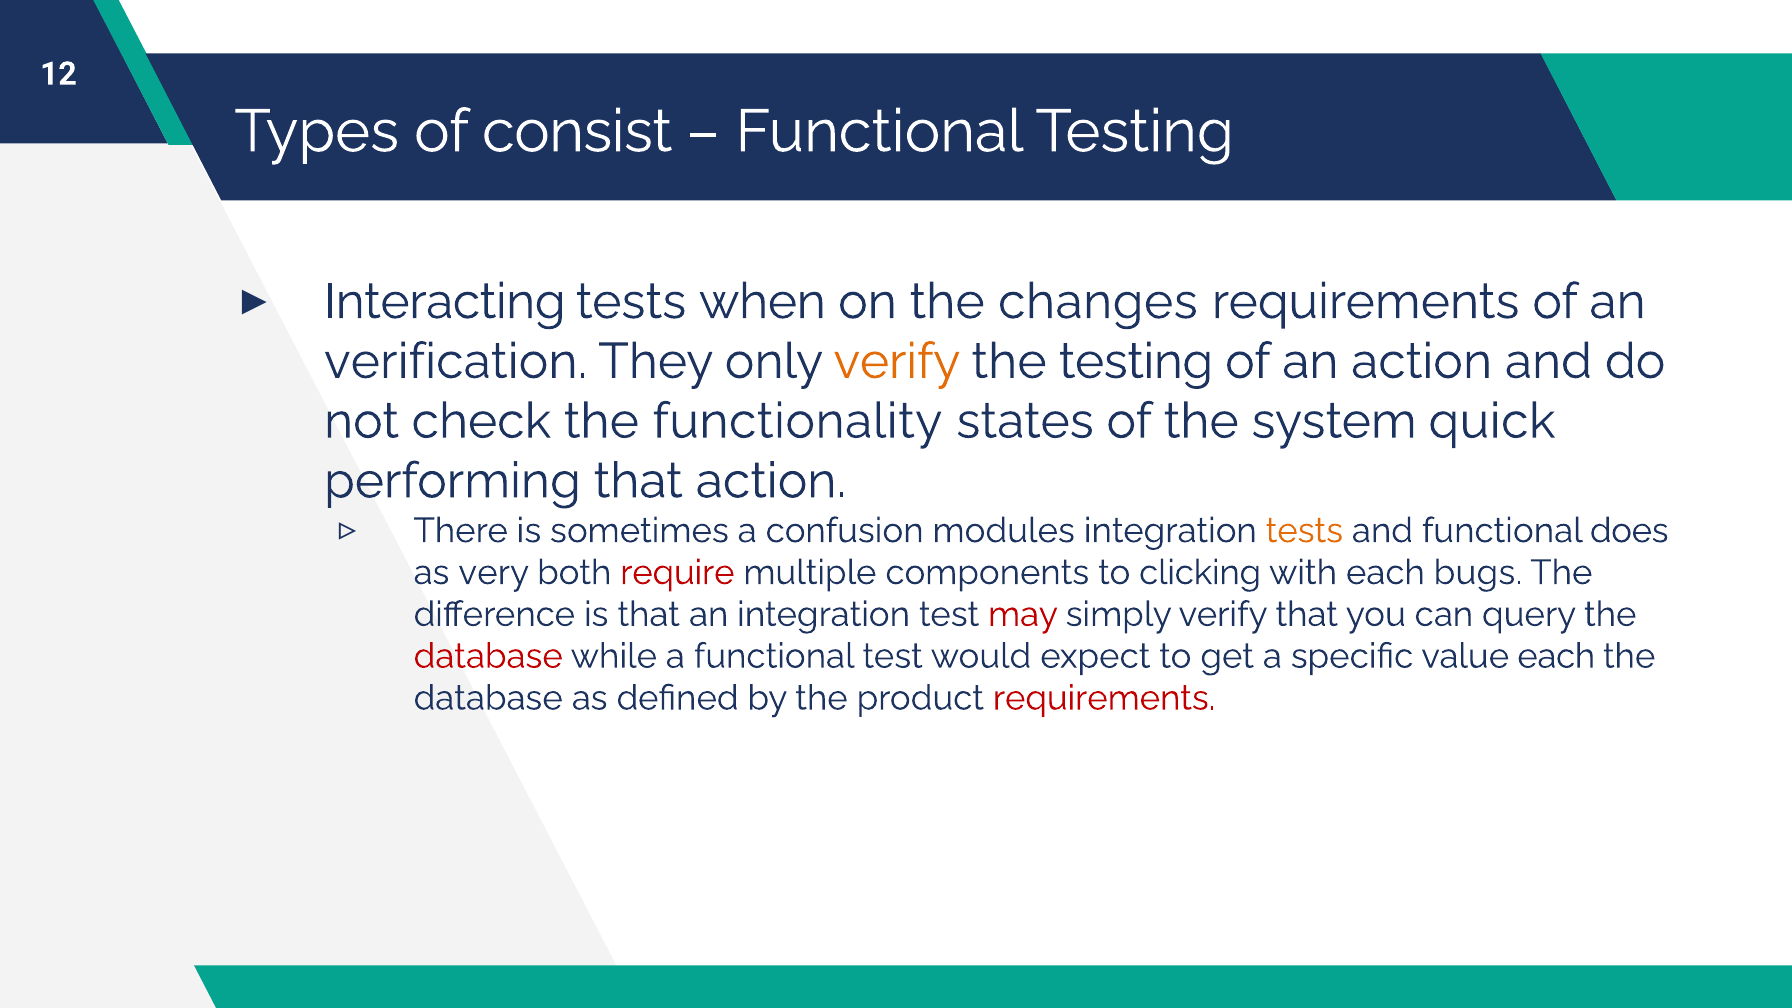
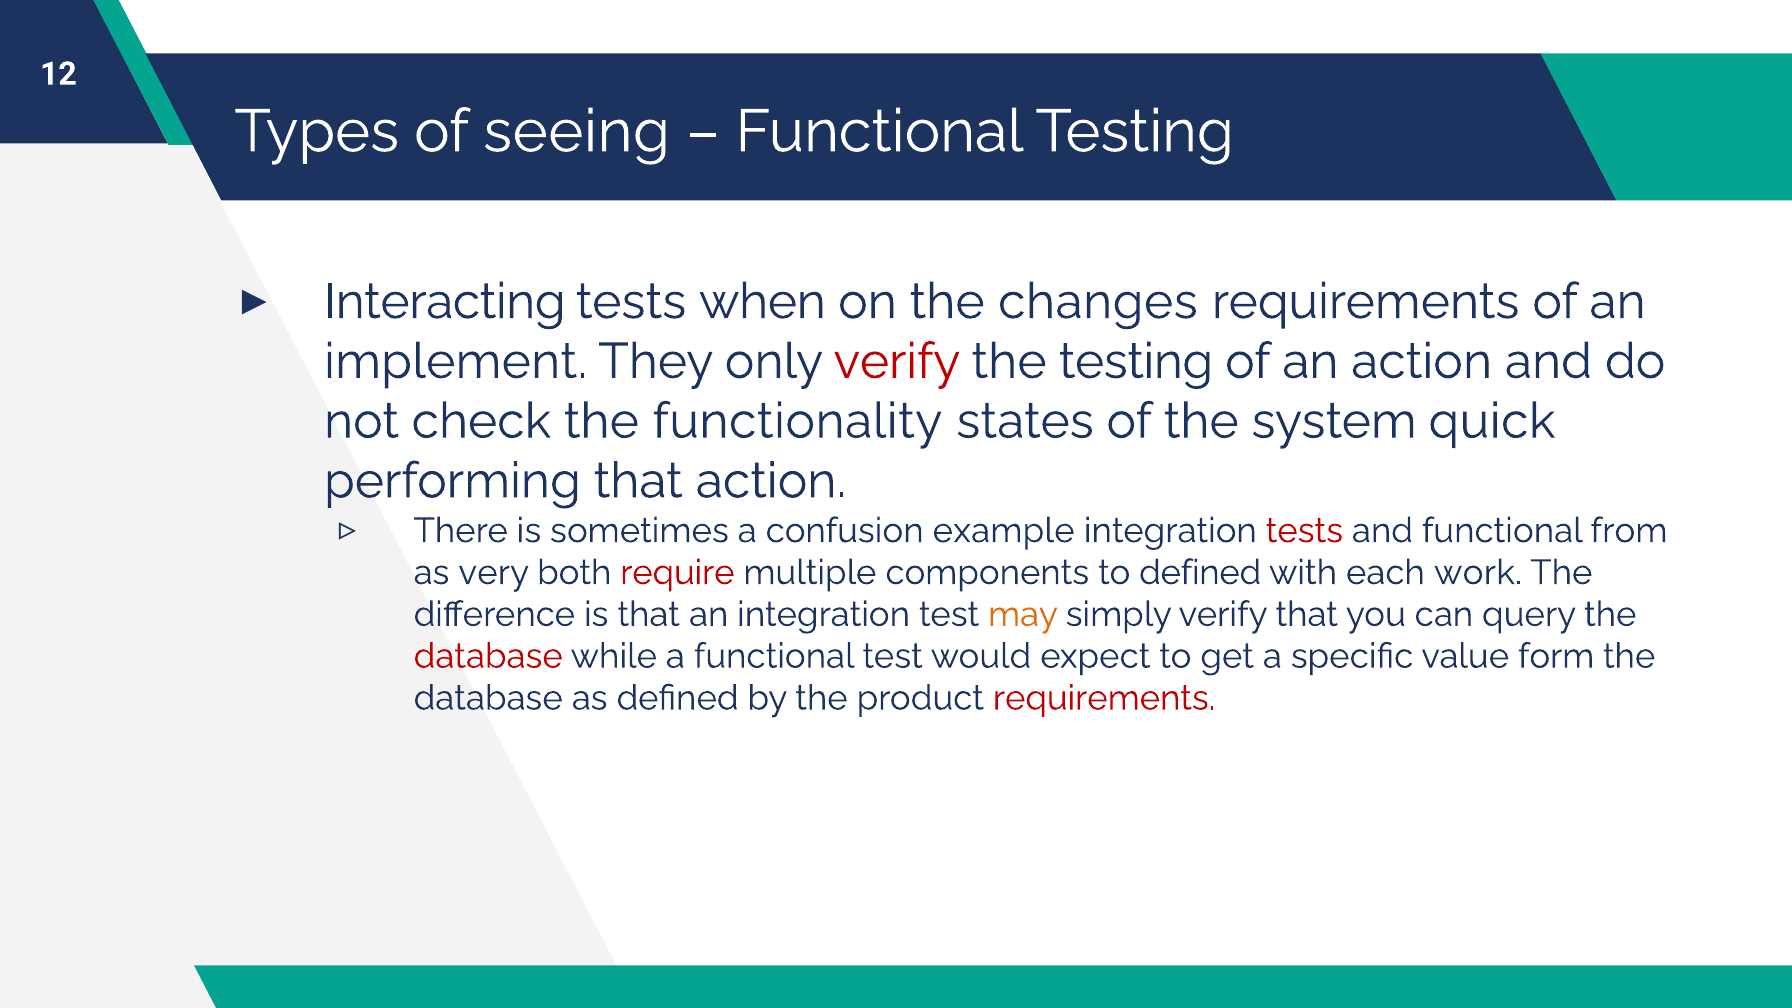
consist: consist -> seeing (577, 132)
verification: verification -> implement (455, 361)
verify colour: orange -> red (897, 361)
modules: modules -> example (1004, 531)
tests colour: orange -> red (1304, 531)
does: does -> from (1629, 531)
to clicking: clicking -> defined (1200, 573)
bugs: bugs -> work (1478, 573)
may colour: red -> orange (1023, 614)
value each: each -> form (1556, 656)
